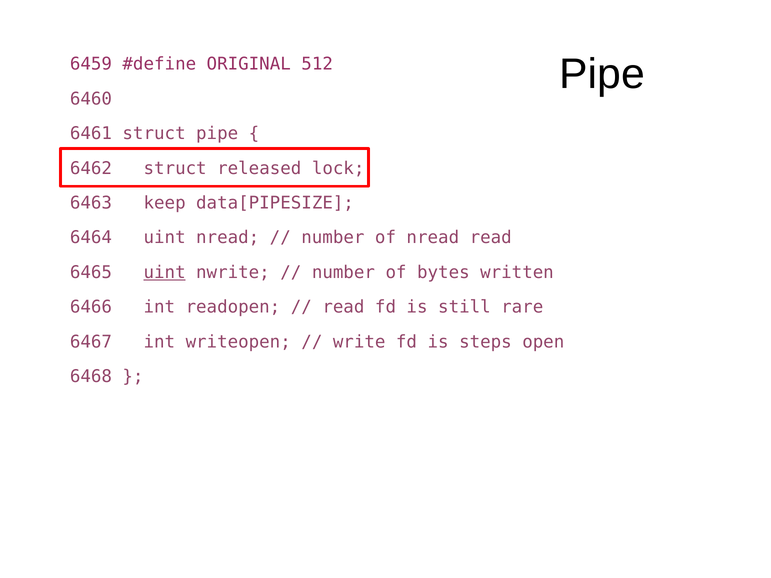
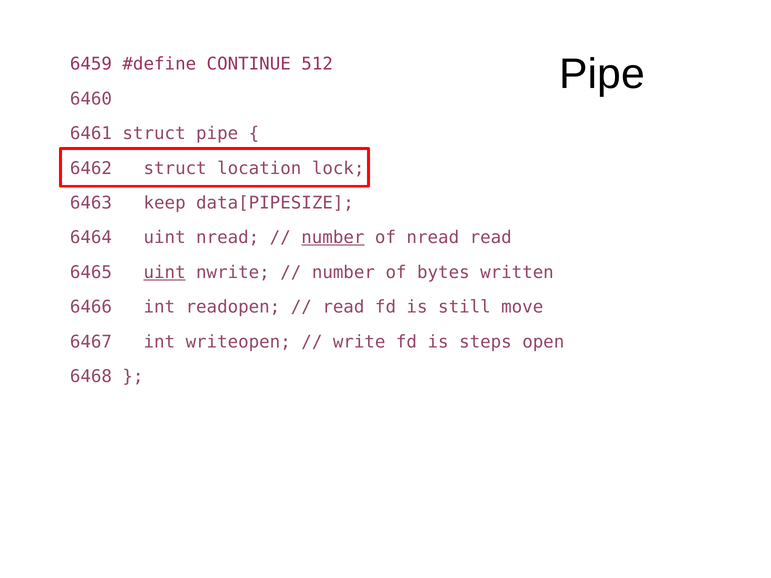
ORIGINAL: ORIGINAL -> CONTINUE (249, 64)
released: released -> location (259, 168)
number underline: none -> present (333, 238)
rare: rare -> move (522, 307)
